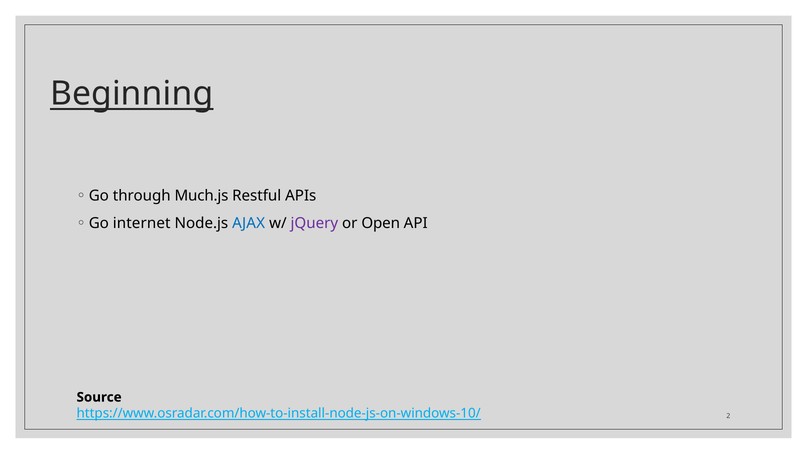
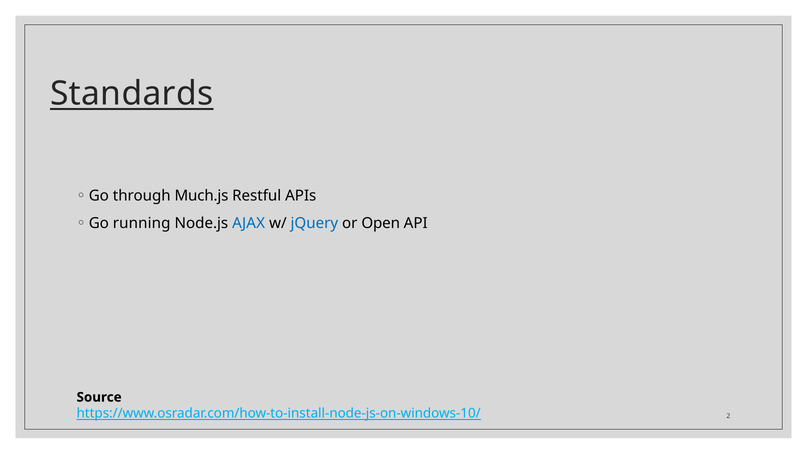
Beginning: Beginning -> Standards (132, 94)
internet: internet -> running (142, 223)
jQuery colour: purple -> blue (314, 223)
